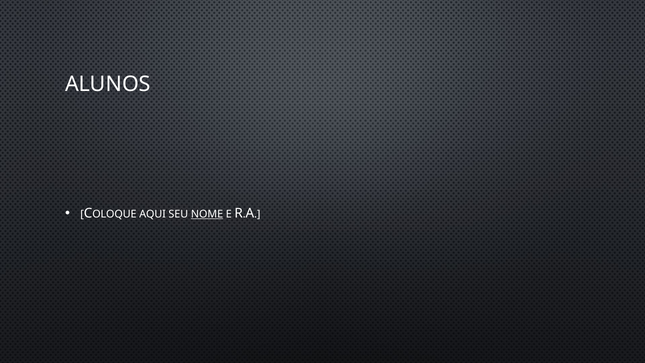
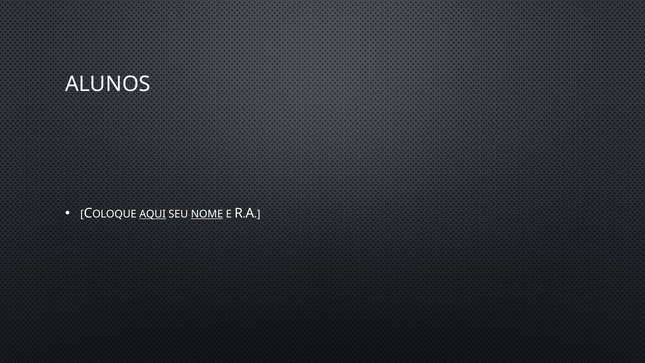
AQUI underline: none -> present (153, 214)
